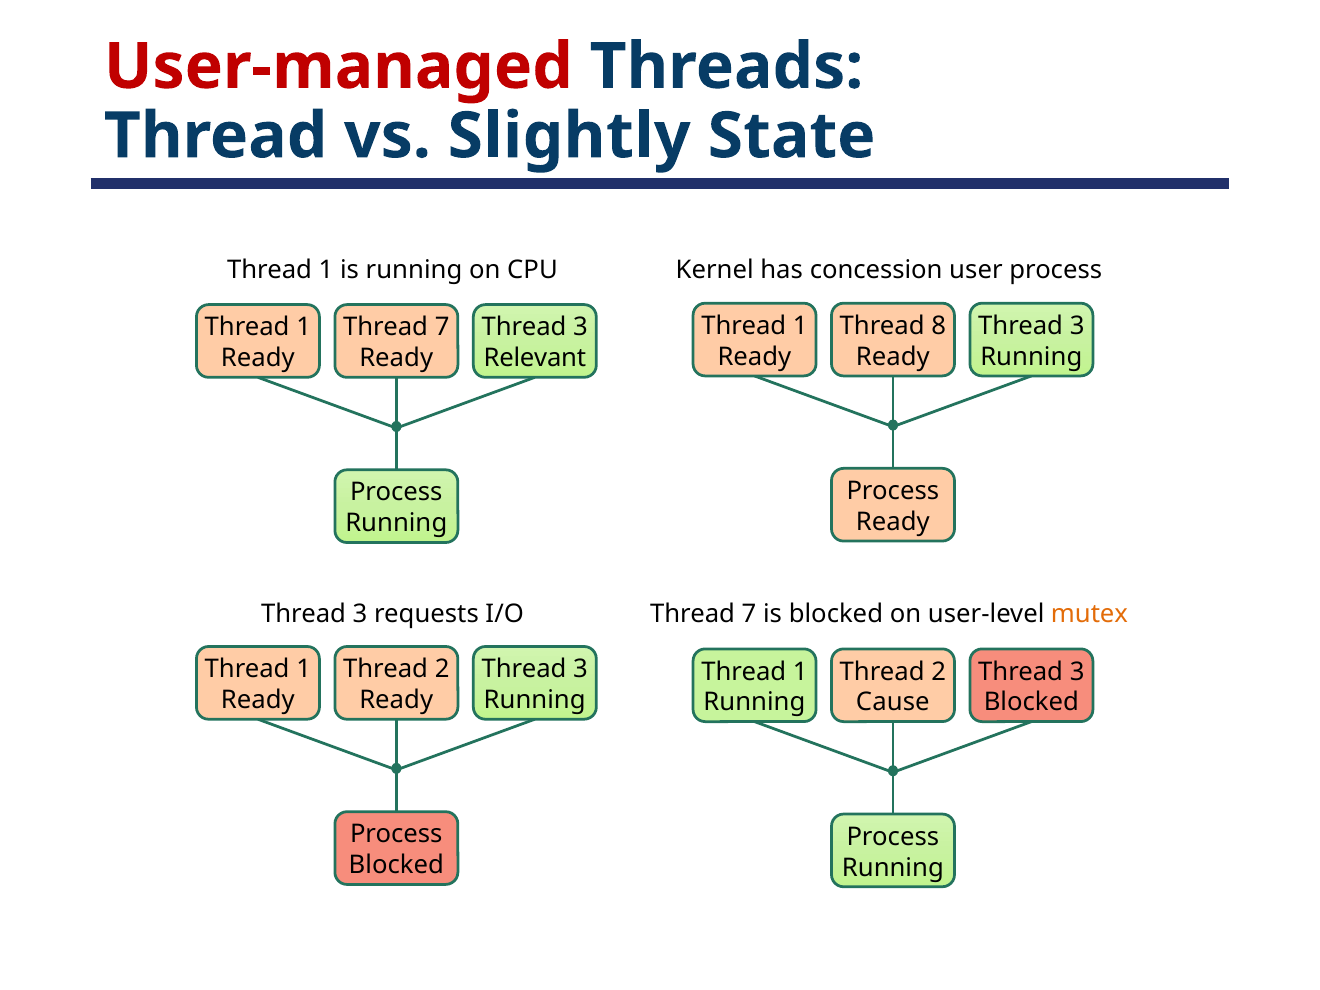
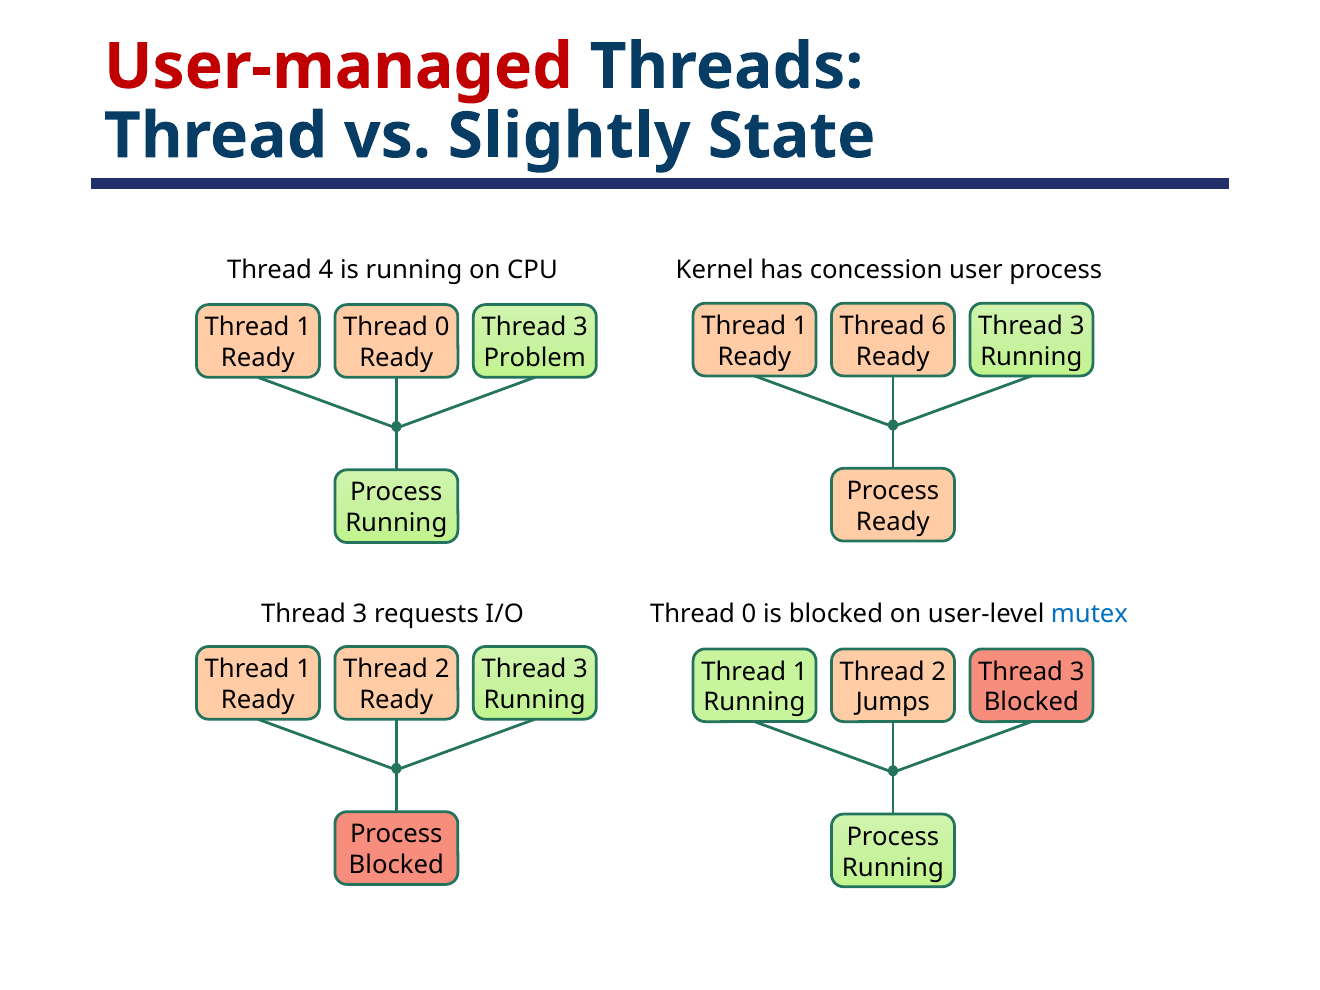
1: 1 -> 4 (326, 270)
8: 8 -> 6 (939, 326)
7: 7 -> 0 (442, 327)
Relevant: Relevant -> Problem (535, 358)
7: 7 -> 0 (749, 614)
mutex colour: orange -> blue (1089, 614)
Cause: Cause -> Jumps (893, 702)
